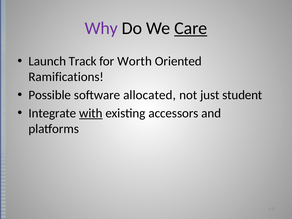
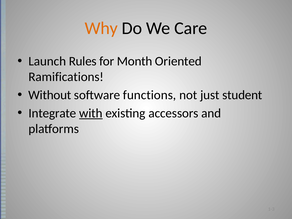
Why colour: purple -> orange (101, 28)
Care underline: present -> none (191, 28)
Track: Track -> Rules (83, 61)
Worth: Worth -> Month (135, 61)
Possible: Possible -> Without (50, 95)
allocated: allocated -> functions (150, 95)
